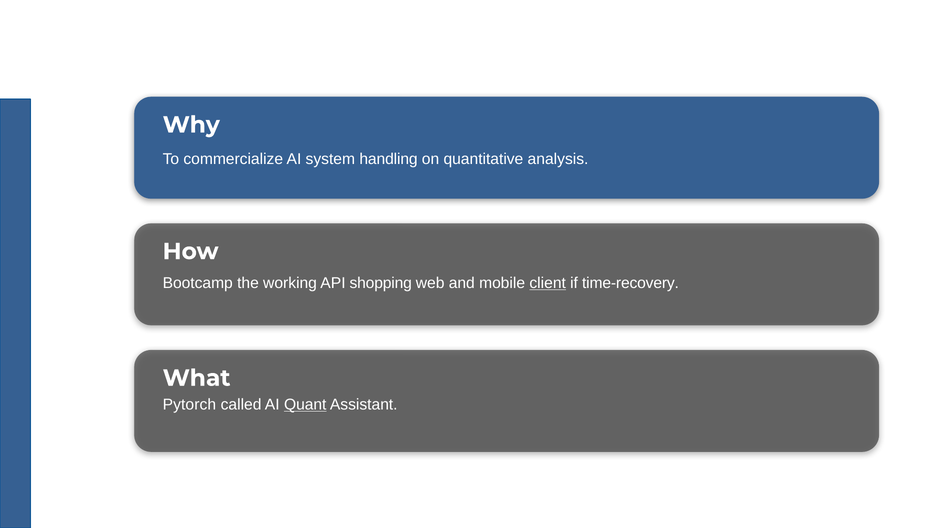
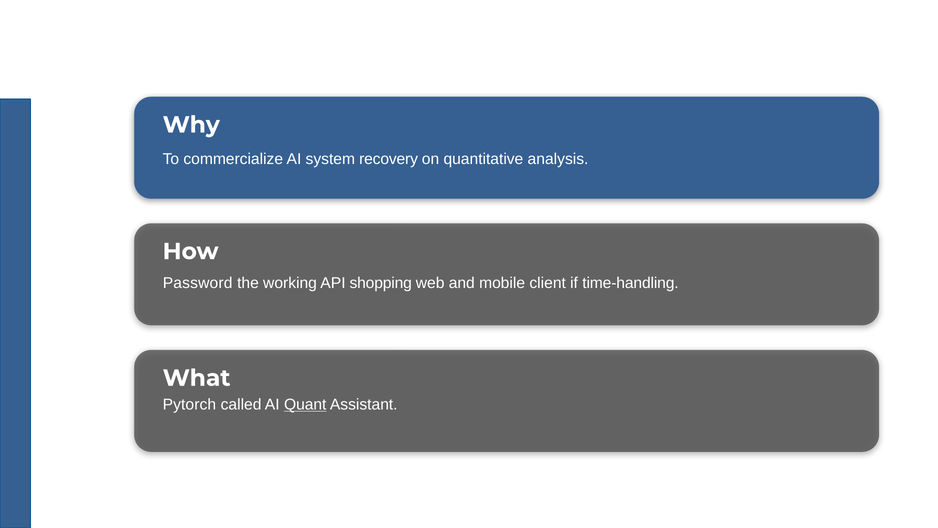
handling: handling -> recovery (389, 159)
Bootcamp: Bootcamp -> Password (198, 283)
client underline: present -> none (548, 283)
time-recovery: time-recovery -> time-handling (630, 283)
